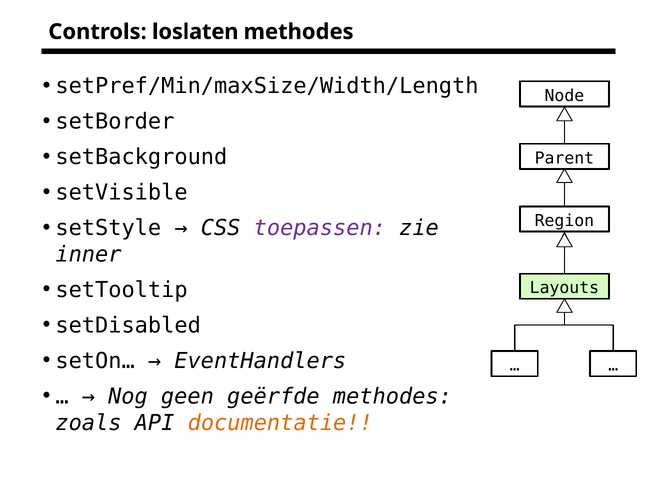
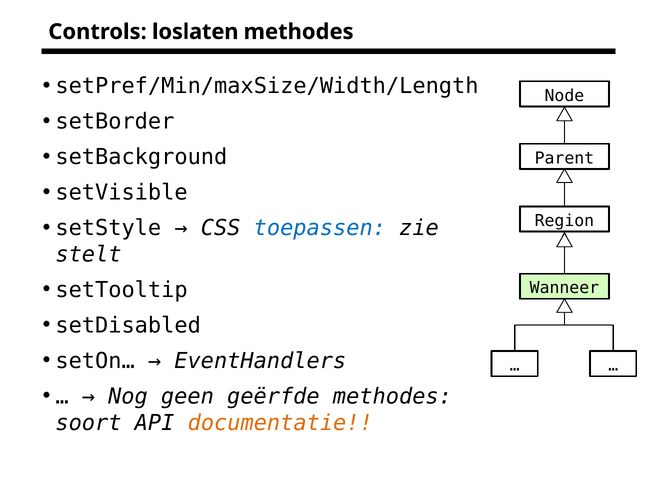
toepassen colour: purple -> blue (320, 228)
inner: inner -> stelt (88, 255)
Layouts: Layouts -> Wanneer (564, 288)
zoals: zoals -> soort (88, 423)
